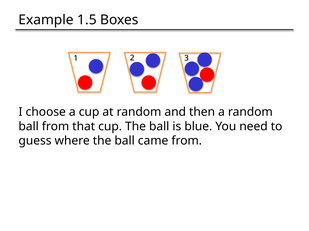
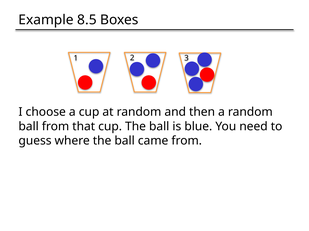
1.5: 1.5 -> 8.5 (87, 20)
